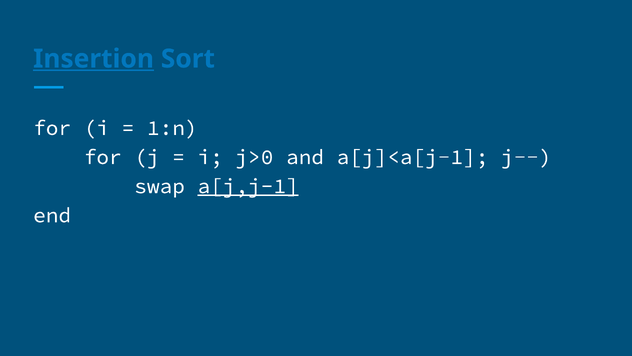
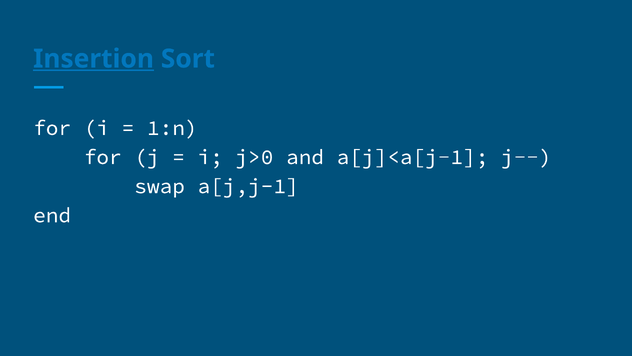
a[j,j-1 underline: present -> none (248, 186)
